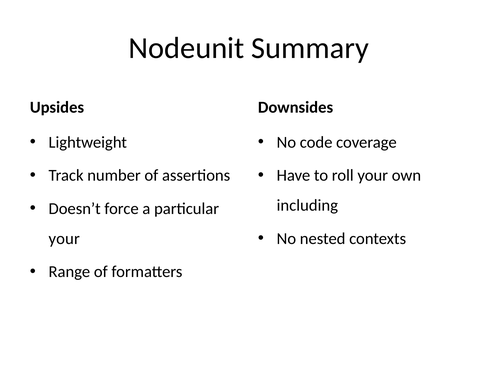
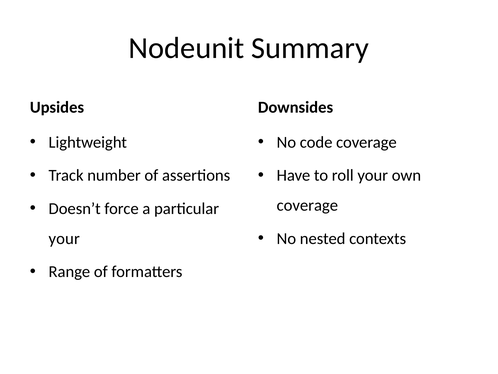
including: including -> coverage (307, 205)
